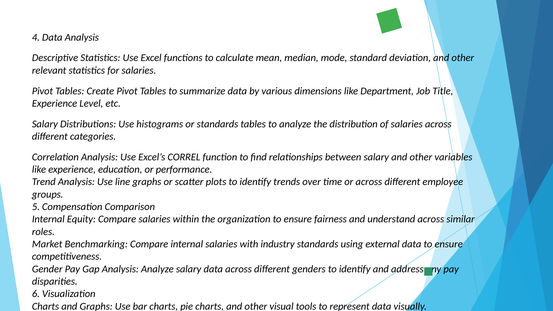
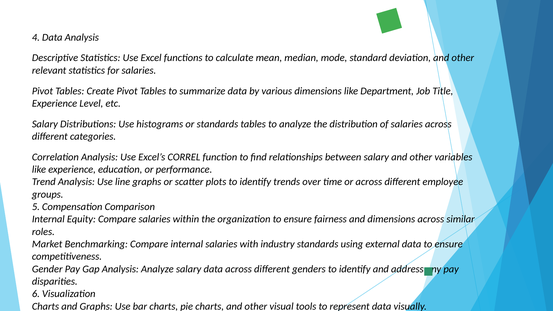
and understand: understand -> dimensions (391, 219)
